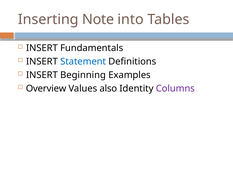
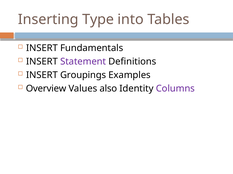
Note: Note -> Type (98, 19)
Statement colour: blue -> purple (83, 62)
Beginning: Beginning -> Groupings (83, 75)
